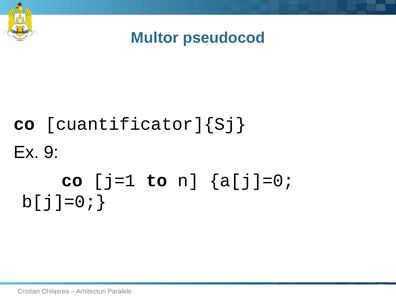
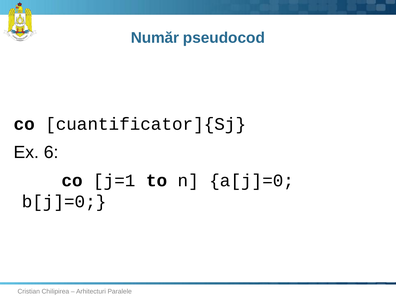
Multor: Multor -> Număr (155, 38)
9: 9 -> 6 (51, 152)
